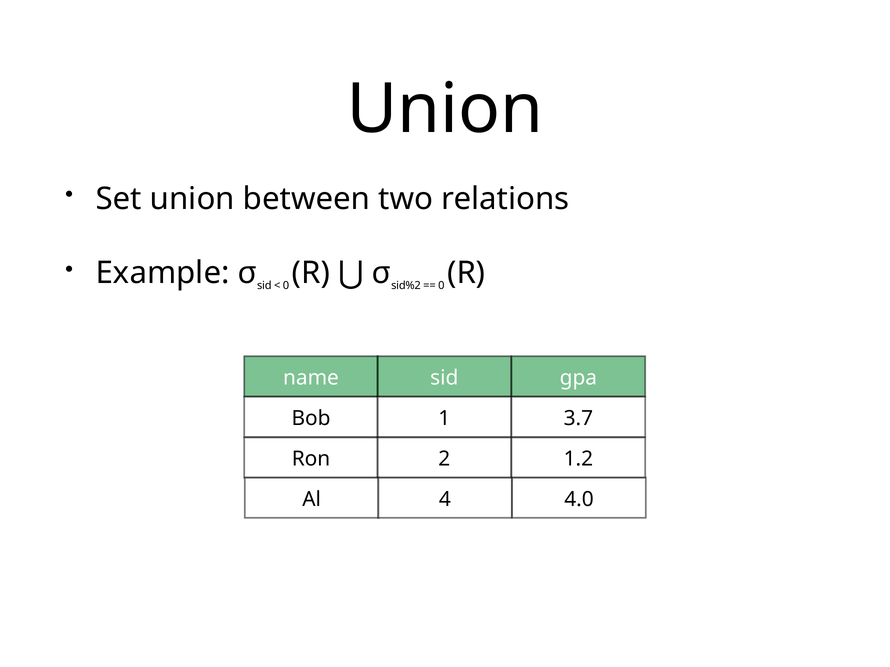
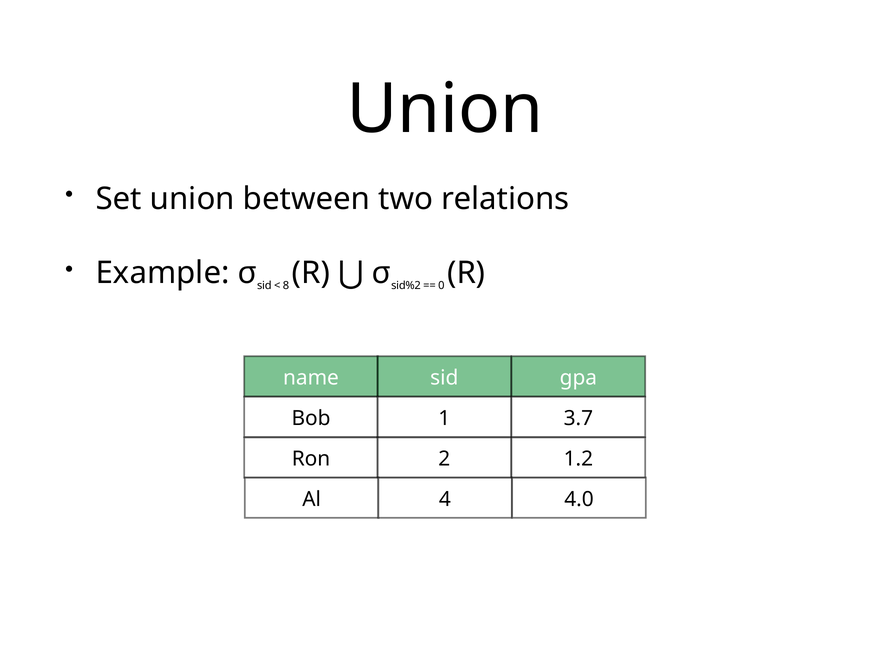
0: 0 -> 8 (286, 286)
